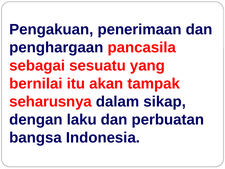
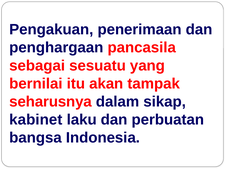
dengan: dengan -> kabinet (36, 119)
